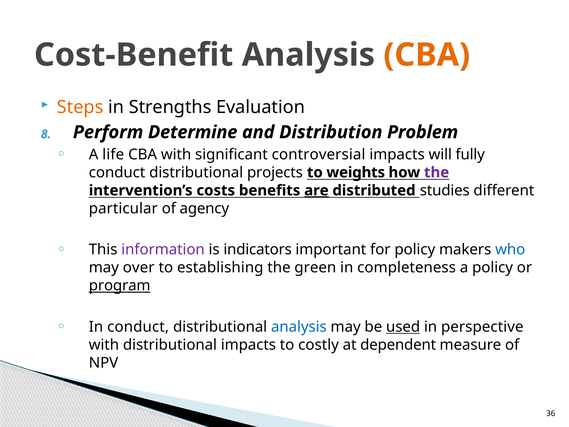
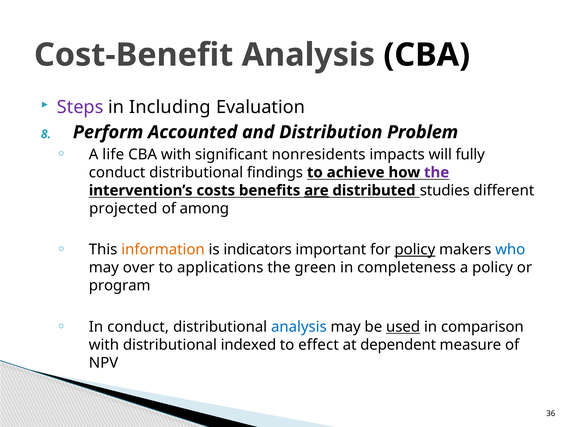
CBA colour: orange -> black (427, 55)
Steps colour: orange -> purple (80, 107)
Strengths: Strengths -> Including (170, 107)
Determine: Determine -> Accounted (193, 132)
controversial: controversial -> nonresidents (319, 154)
projects: projects -> findings (275, 172)
weights: weights -> achieve (356, 172)
particular: particular -> projected (123, 208)
agency: agency -> among (204, 208)
information colour: purple -> orange (163, 250)
policy underline: none -> present (415, 250)
establishing: establishing -> applications (220, 268)
program underline: present -> none (120, 286)
perspective: perspective -> comparison (482, 327)
distributional impacts: impacts -> indexed (248, 345)
costly: costly -> effect (318, 345)
